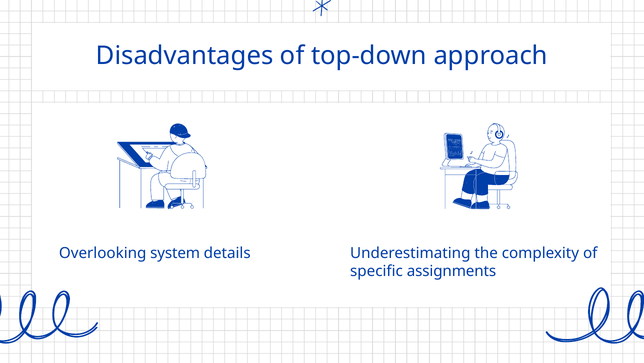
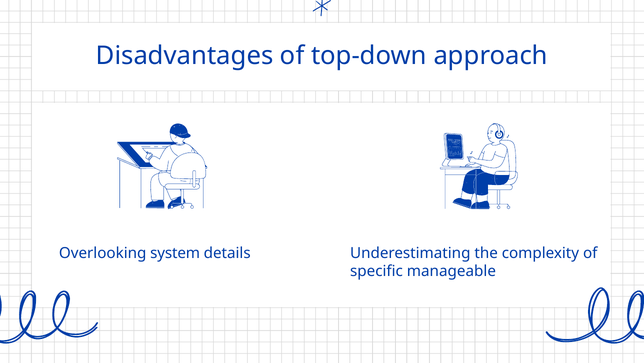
assignments: assignments -> manageable (451, 271)
